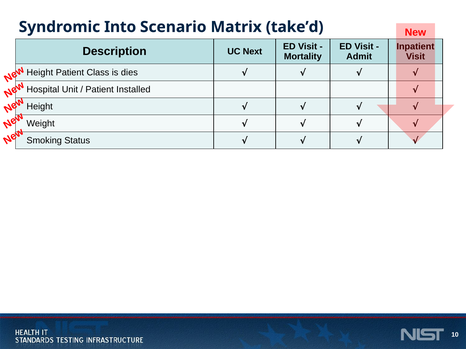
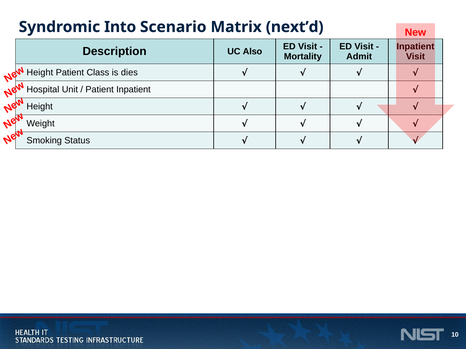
take’d: take’d -> next’d (295, 27)
Next: Next -> Also (252, 52)
Patient Installed: Installed -> Inpatient (133, 90)
